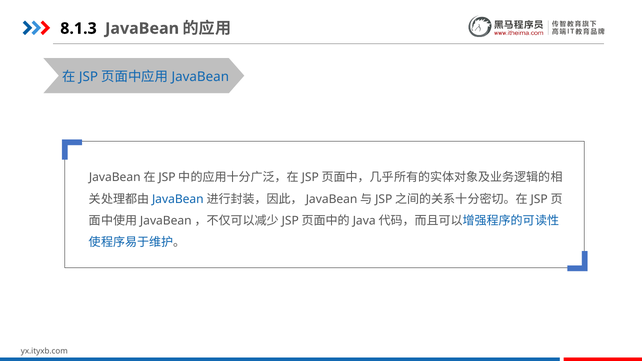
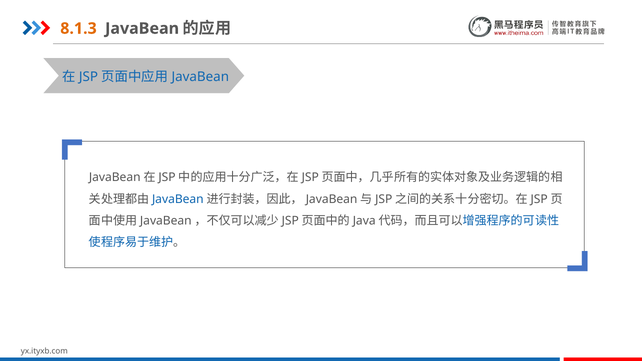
8.1.3 colour: black -> orange (78, 28)
